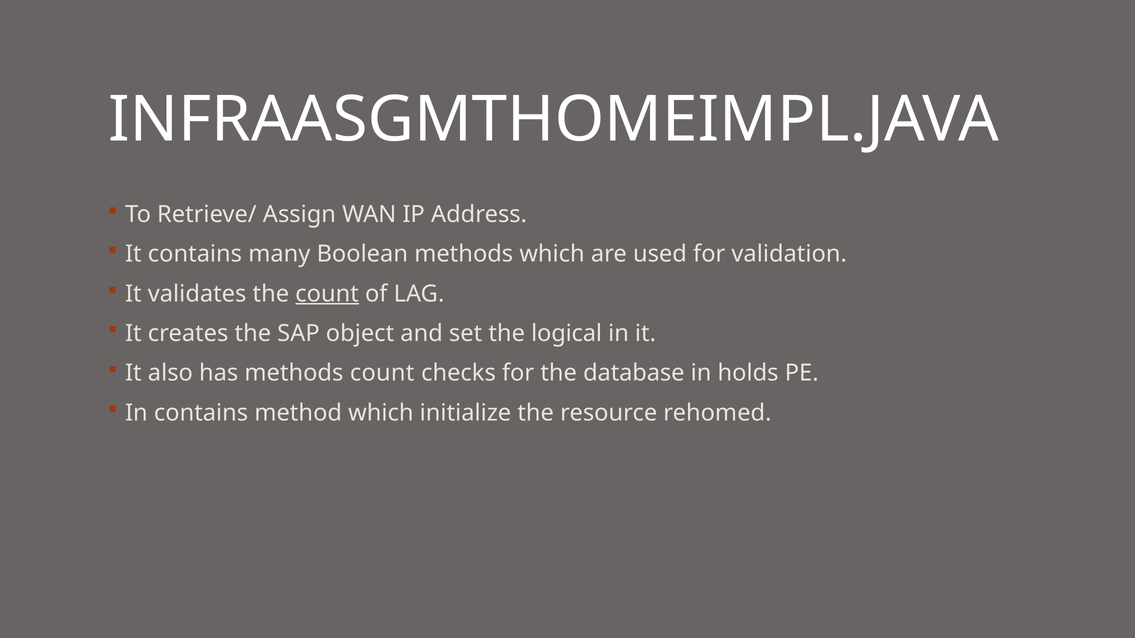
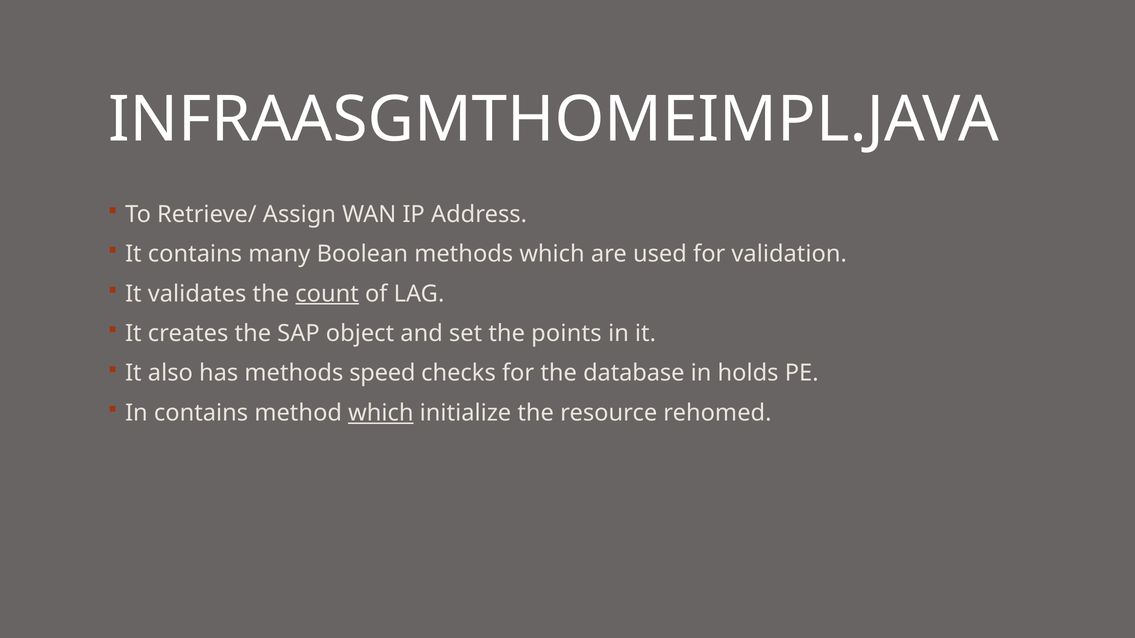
logical: logical -> points (566, 334)
methods count: count -> speed (382, 373)
which underline: none -> present (381, 413)
